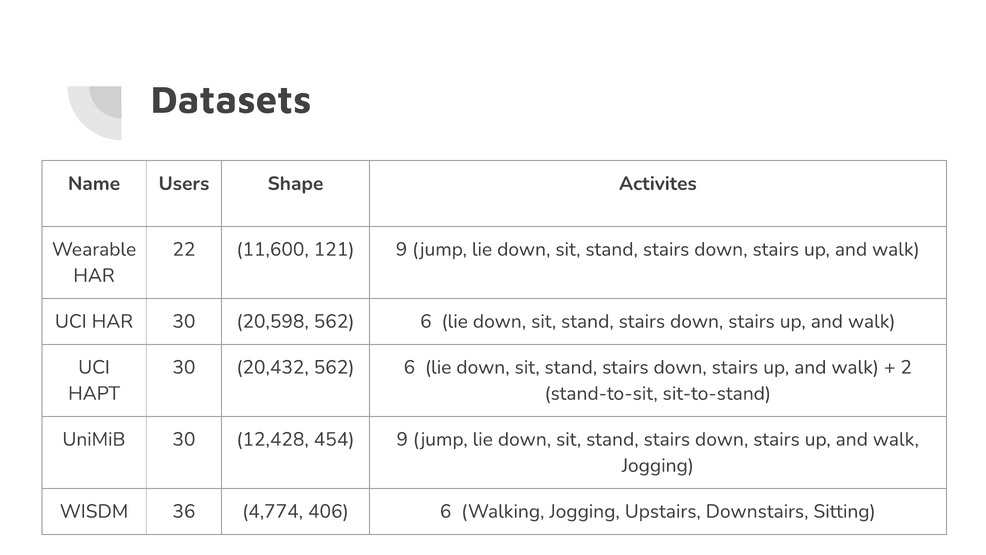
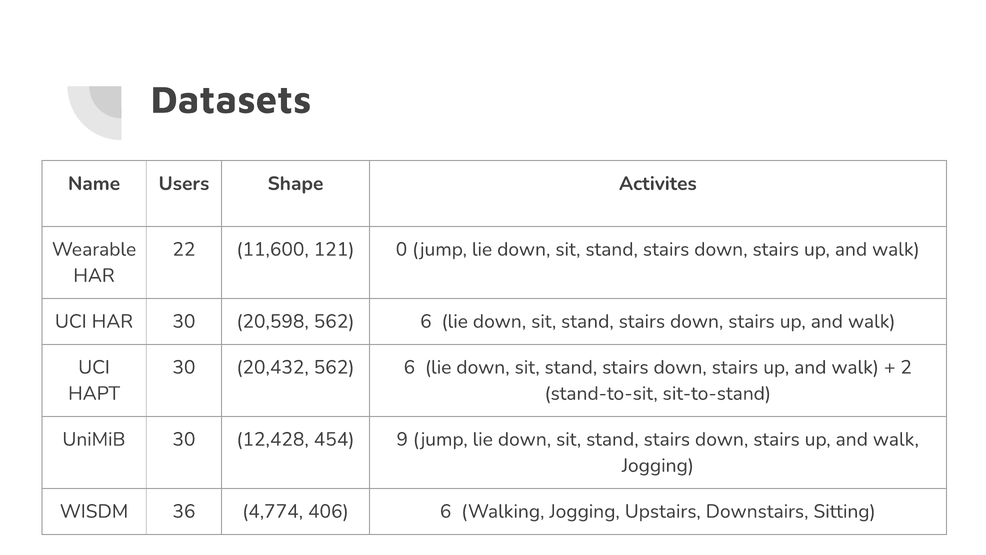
121 9: 9 -> 0 (401, 249)
